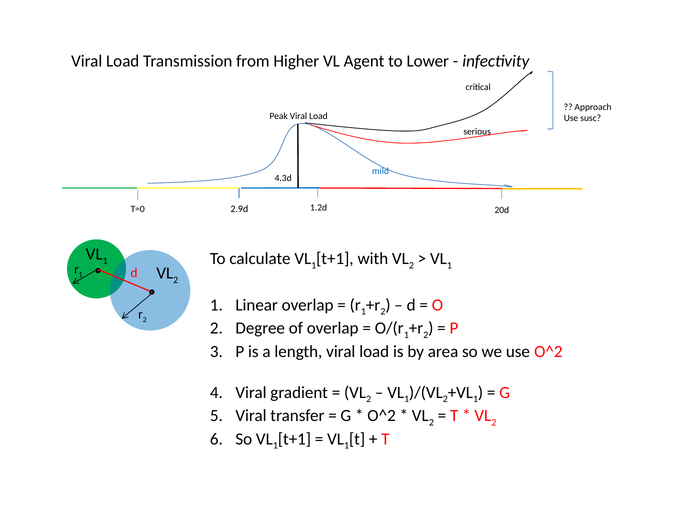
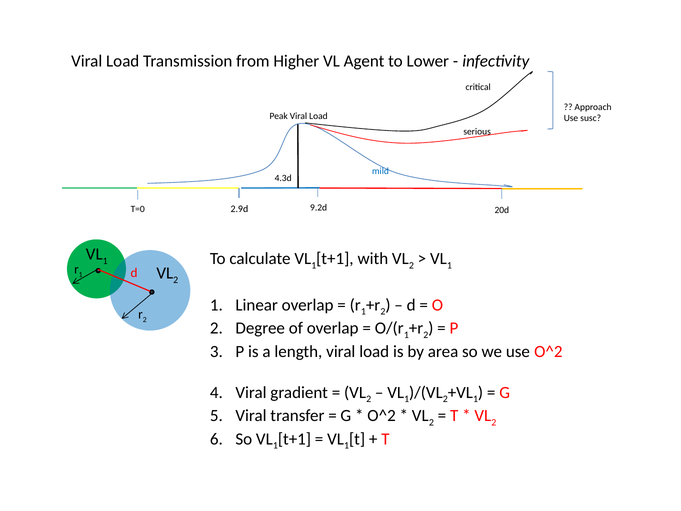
1.2d: 1.2d -> 9.2d (319, 208)
